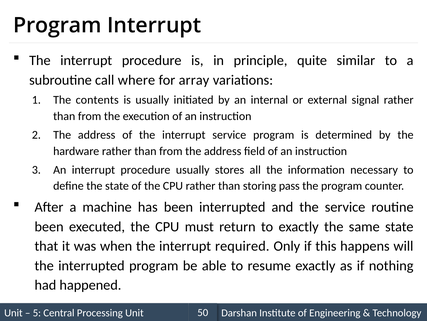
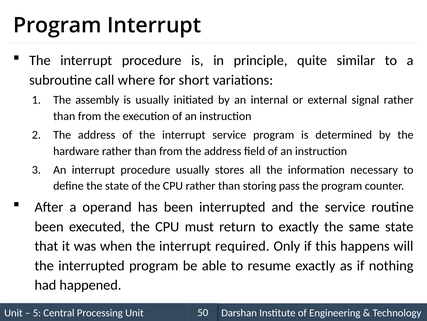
array: array -> short (194, 80)
contents: contents -> assembly (97, 100)
machine: machine -> operand (107, 207)
